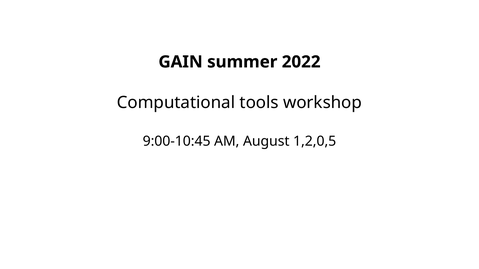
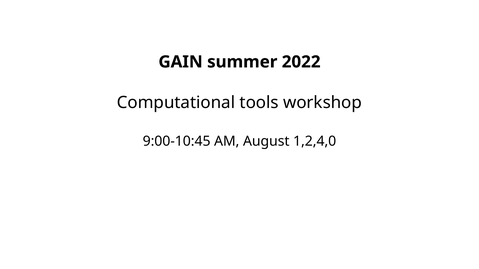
1,2,0,5: 1,2,0,5 -> 1,2,4,0 (315, 141)
